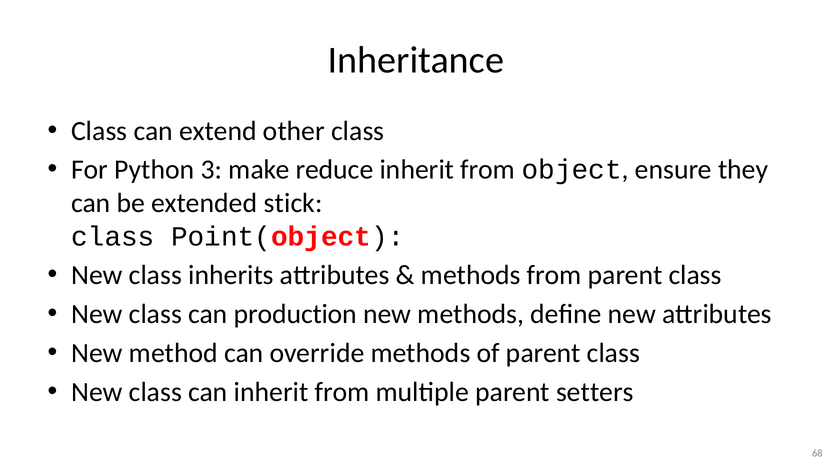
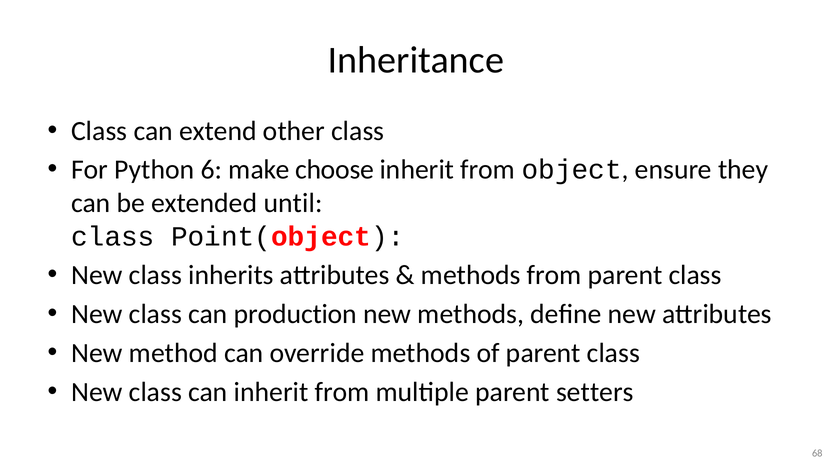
3: 3 -> 6 (211, 170)
reduce: reduce -> choose (335, 170)
stick: stick -> until (293, 203)
